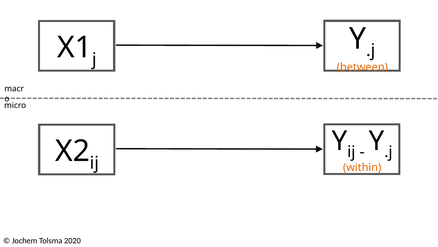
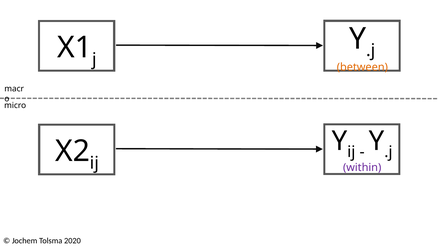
within colour: orange -> purple (362, 167)
